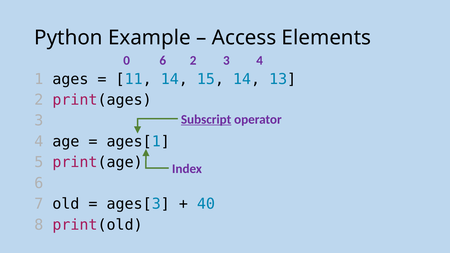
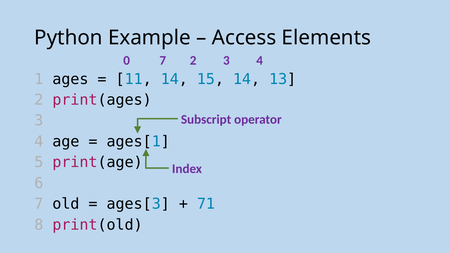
0 6: 6 -> 7 (163, 61)
Subscript underline: present -> none (206, 120)
40: 40 -> 71 (206, 204)
